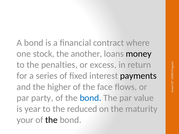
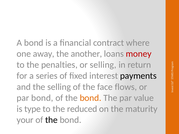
stock: stock -> away (44, 54)
money colour: black -> red (139, 54)
or excess: excess -> selling (103, 65)
the higher: higher -> selling (59, 87)
par party: party -> bond (42, 98)
bond colour: blue -> orange (91, 98)
year: year -> type (33, 109)
